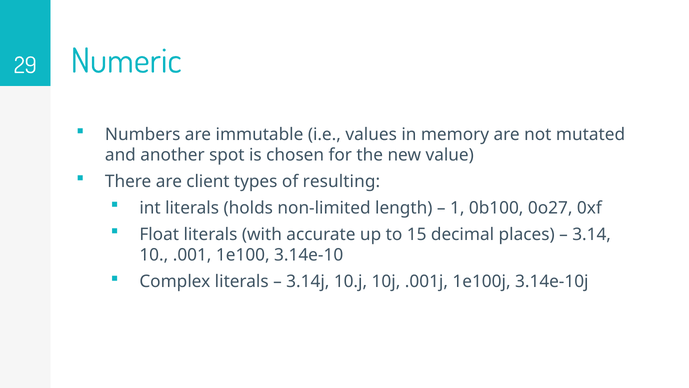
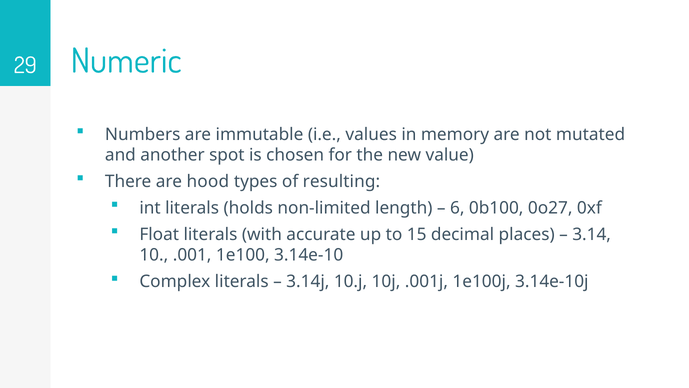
client: client -> hood (208, 181)
1: 1 -> 6 (457, 208)
